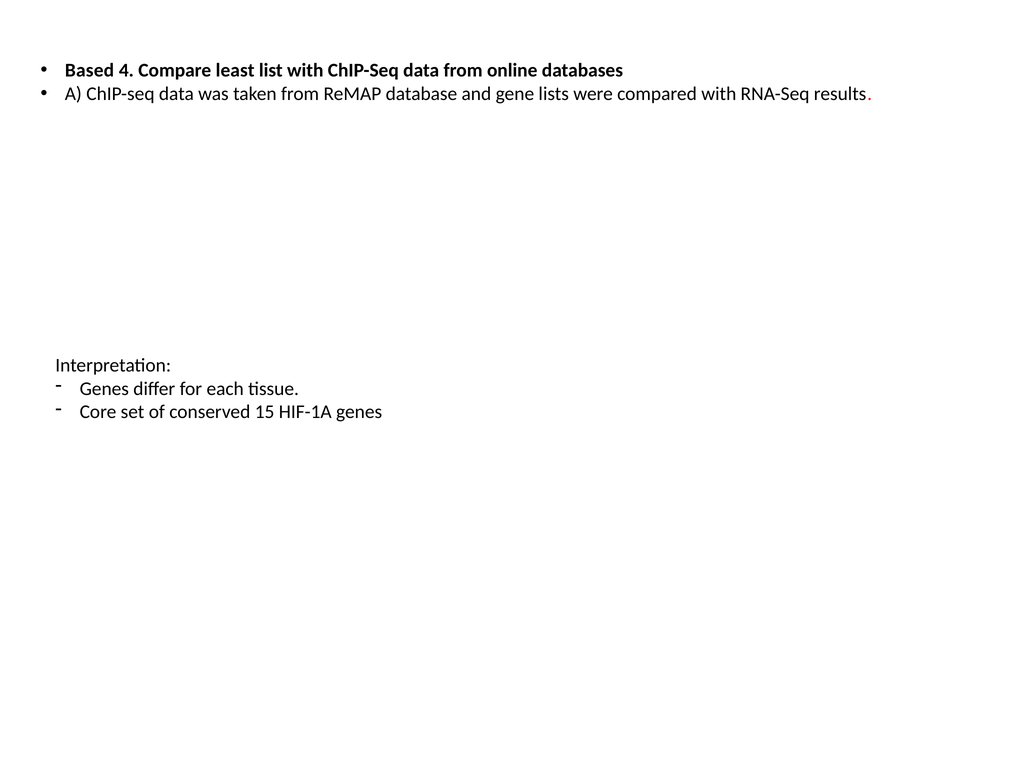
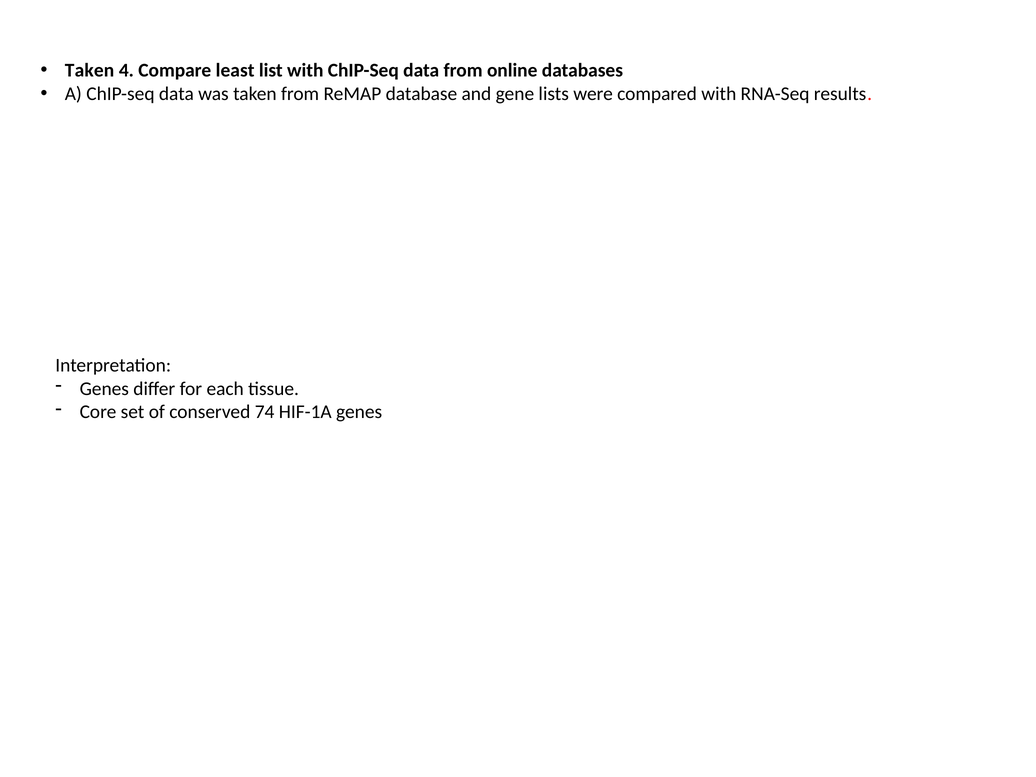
Based: Based -> Taken (90, 70)
15: 15 -> 74 (265, 412)
